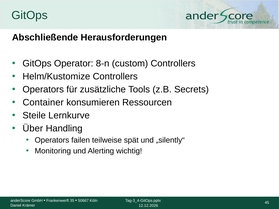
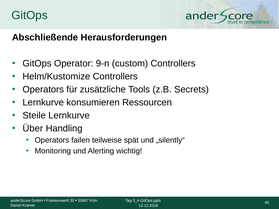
8-n: 8-n -> 9-n (103, 64)
Container: Container -> Lernkurve (43, 103)
